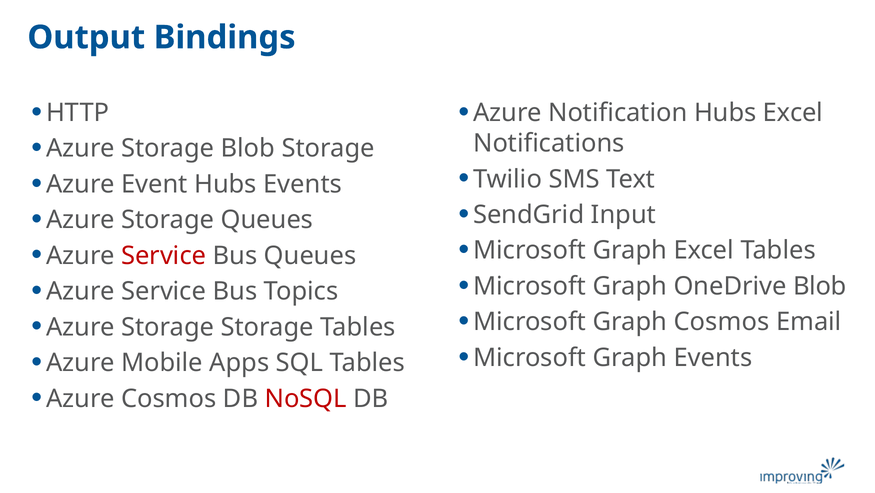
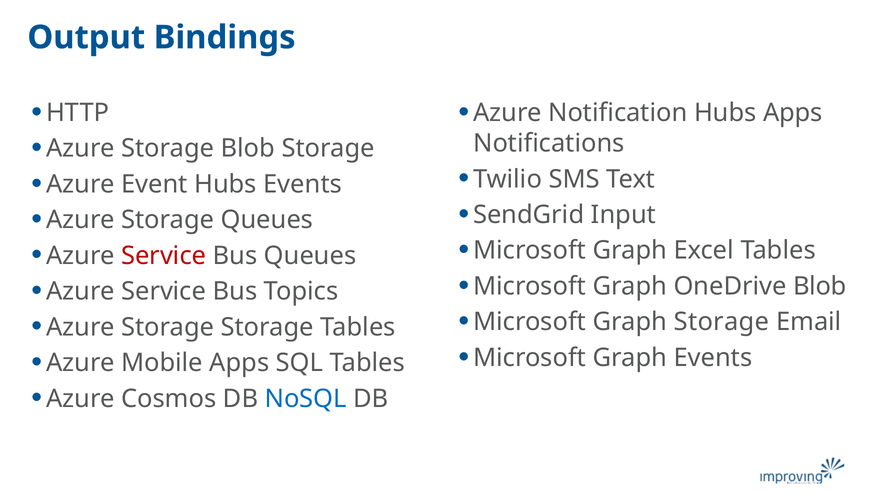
Hubs Excel: Excel -> Apps (793, 113)
Graph Cosmos: Cosmos -> Storage (721, 322)
NoSQL colour: red -> blue (306, 398)
